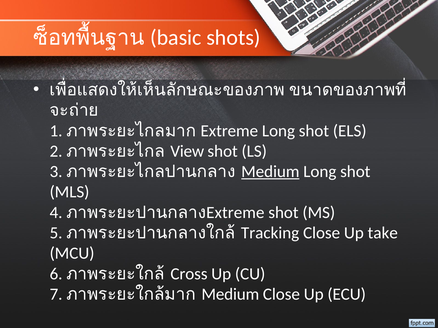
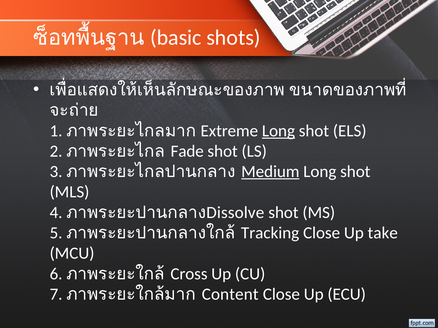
Long underline: none -> present (278, 131)
View: View -> Fade (187, 151)
Extreme: Extreme -> Dissolve (235, 213)
Medium: Medium -> Content (230, 295)
